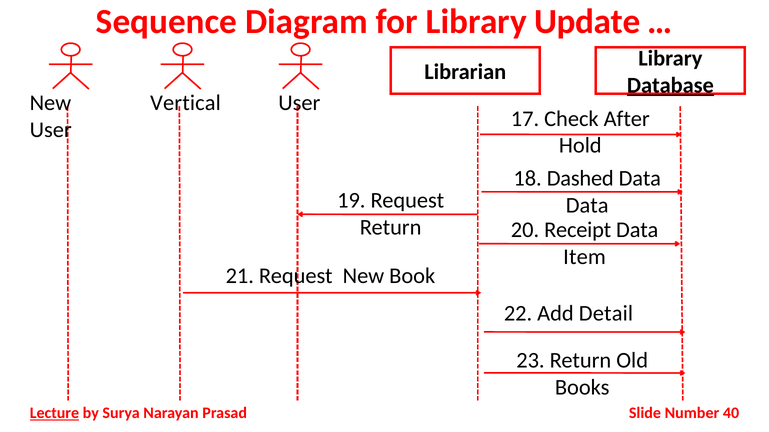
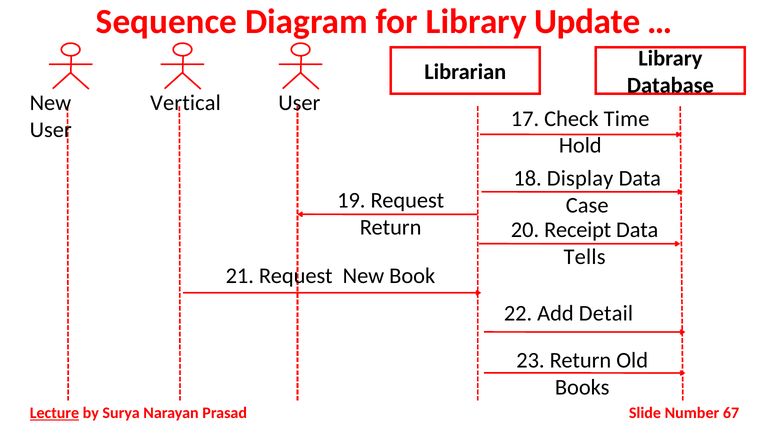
Database underline: present -> none (670, 86)
After: After -> Time (627, 119)
Dashed: Dashed -> Display (580, 179)
Data: Data -> Case (587, 206)
Item: Item -> Tells (585, 257)
40: 40 -> 67 (731, 413)
